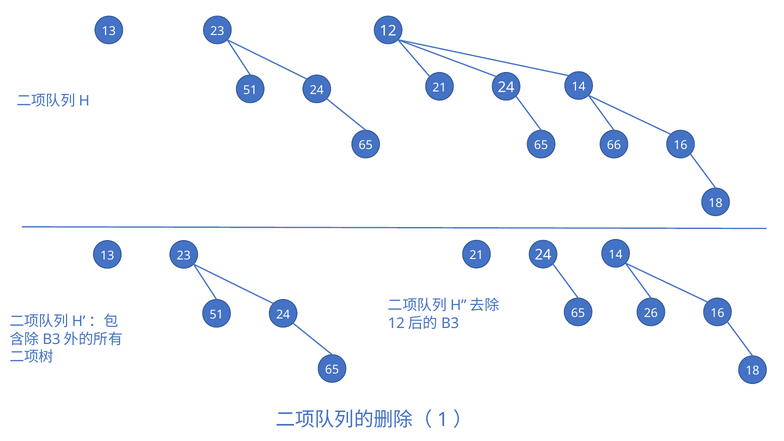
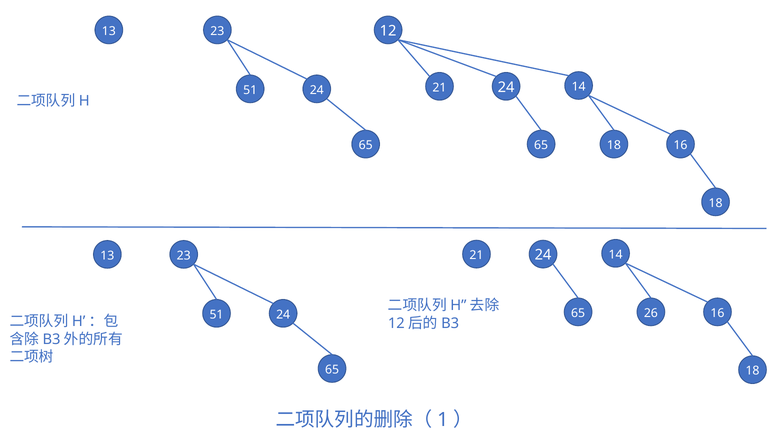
65 66: 66 -> 18 (614, 145)
